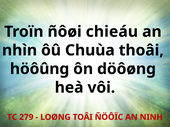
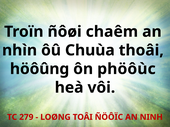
chieáu: chieáu -> chaêm (112, 32)
döôøng: döôøng -> phöôùc (126, 69)
